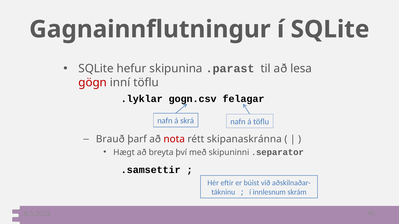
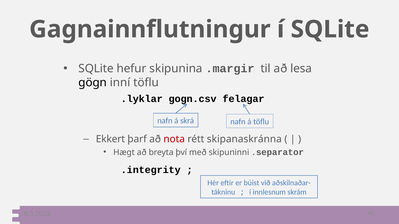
.parast: .parast -> .margir (230, 69)
gögn colour: red -> black (93, 83)
Brauð: Brauð -> Ekkert (110, 139)
.samsettir: .samsettir -> .integrity (151, 170)
